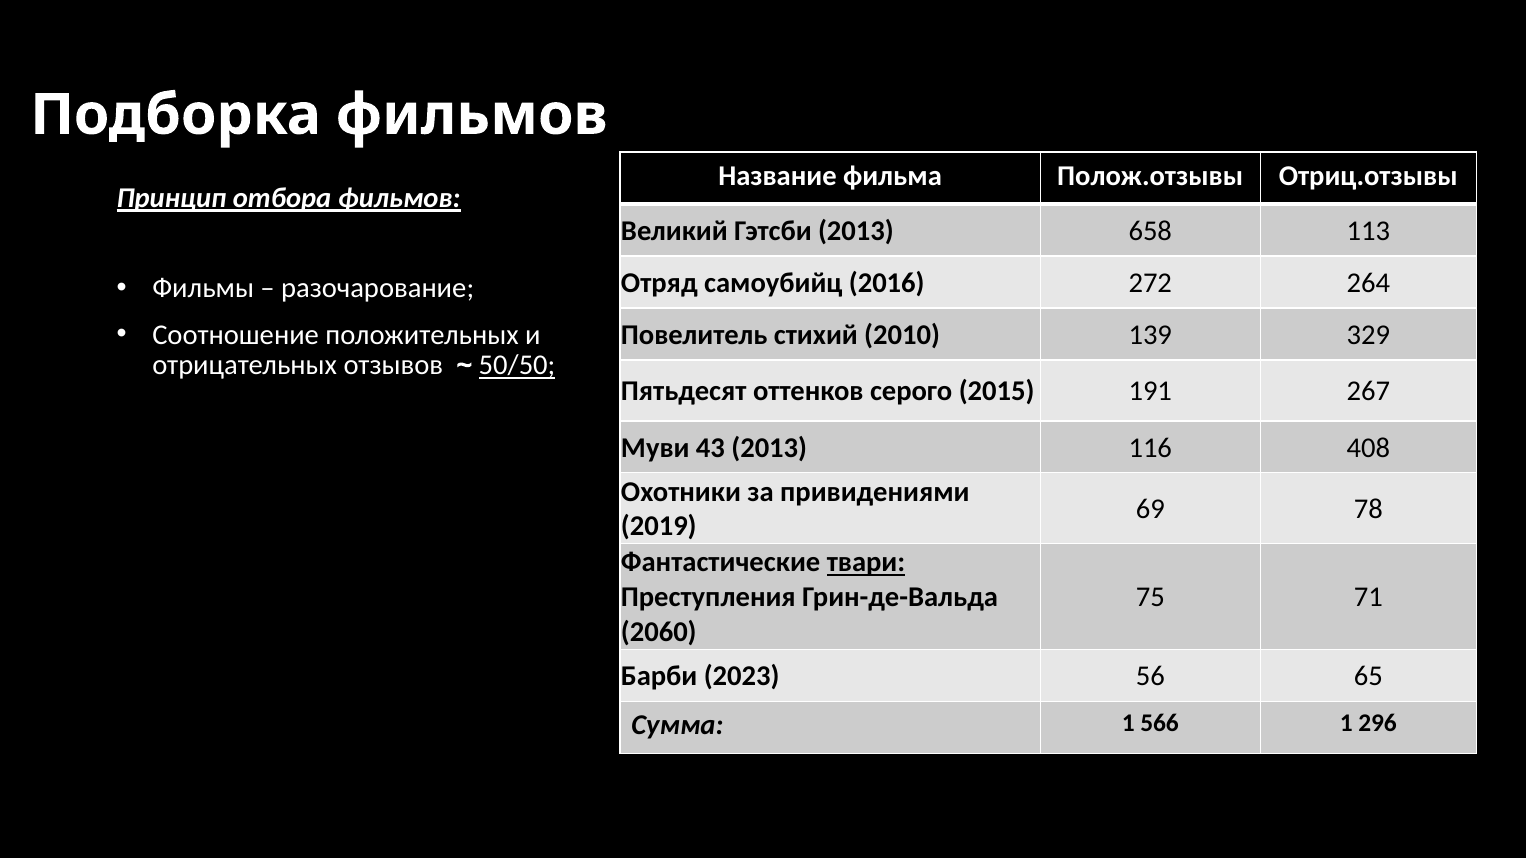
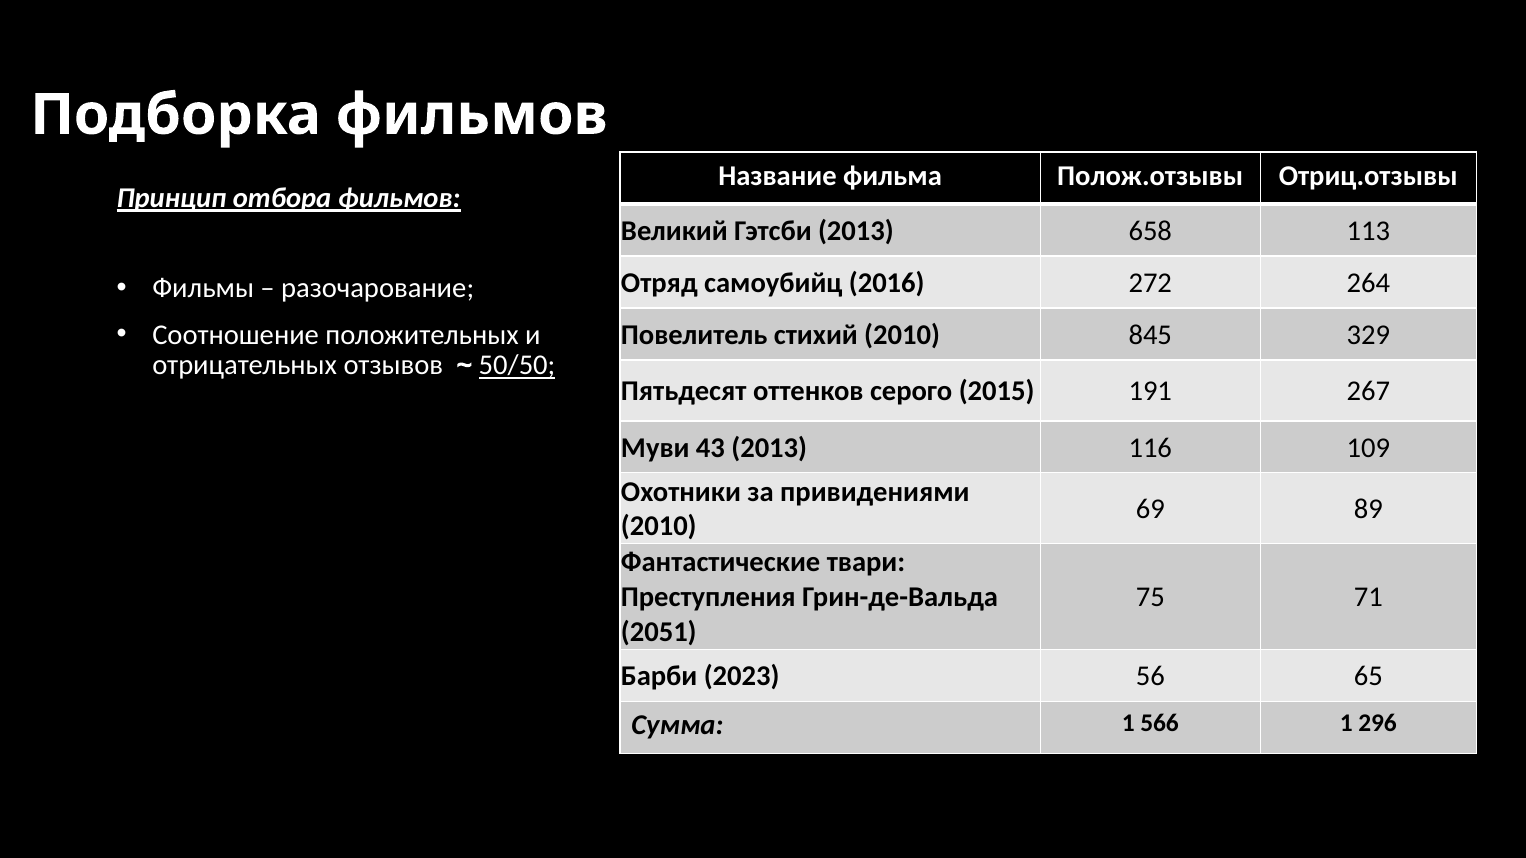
139: 139 -> 845 (1150, 335)
408: 408 -> 109 (1368, 448)
78: 78 -> 89 (1368, 509)
2019: 2019 -> 2010 (659, 527)
твари underline: present -> none (866, 563)
2060: 2060 -> 2051 (659, 632)
